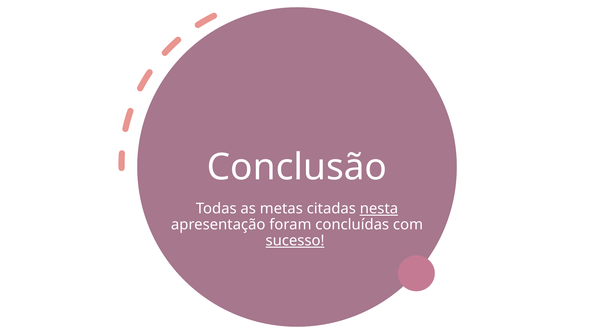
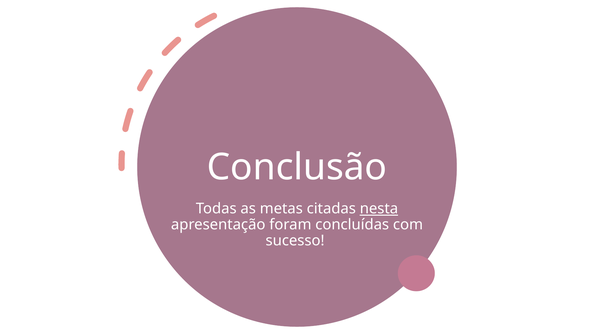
sucesso underline: present -> none (295, 241)
